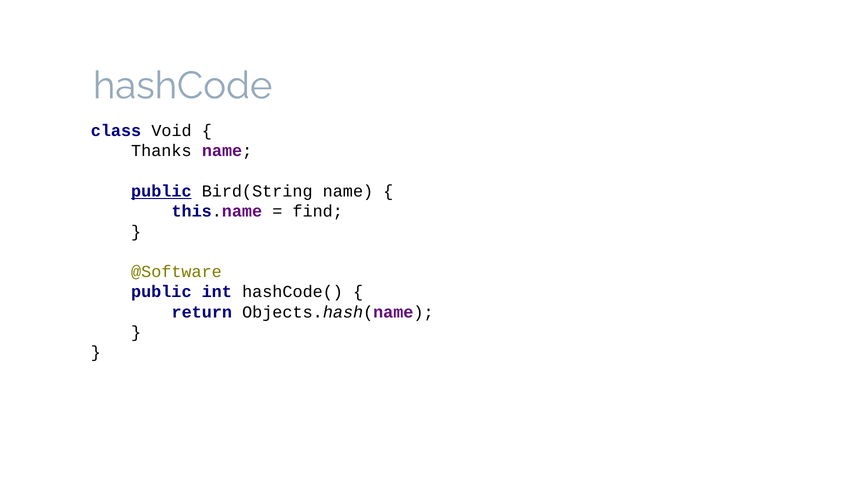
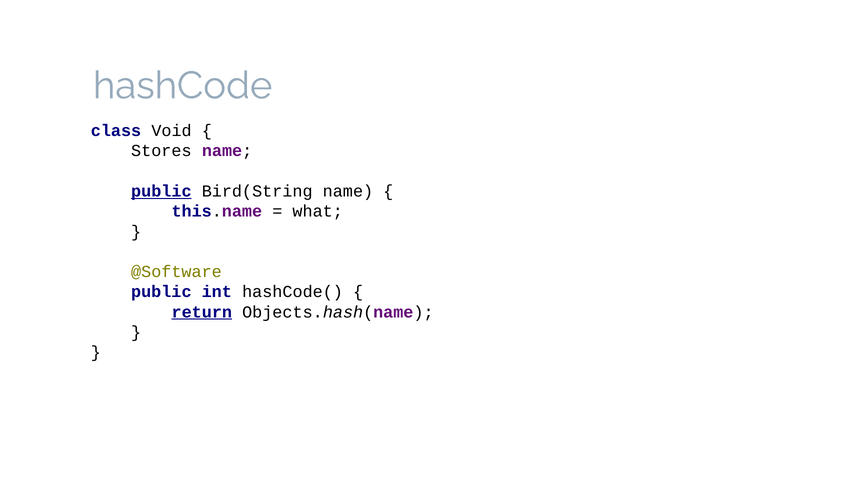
Thanks: Thanks -> Stores (161, 151)
find: find -> what (318, 212)
return underline: none -> present (202, 312)
